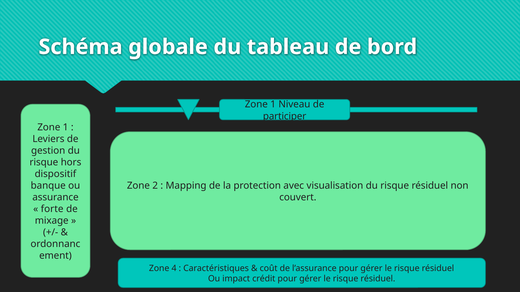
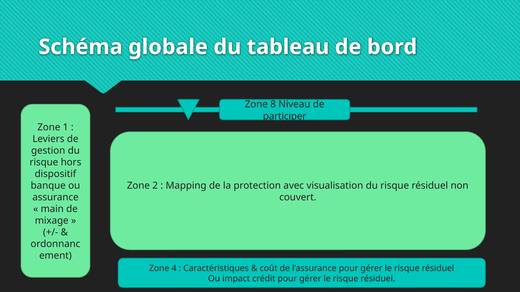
1: 1 -> 8 (273, 105)
forte: forte -> main (52, 209)
